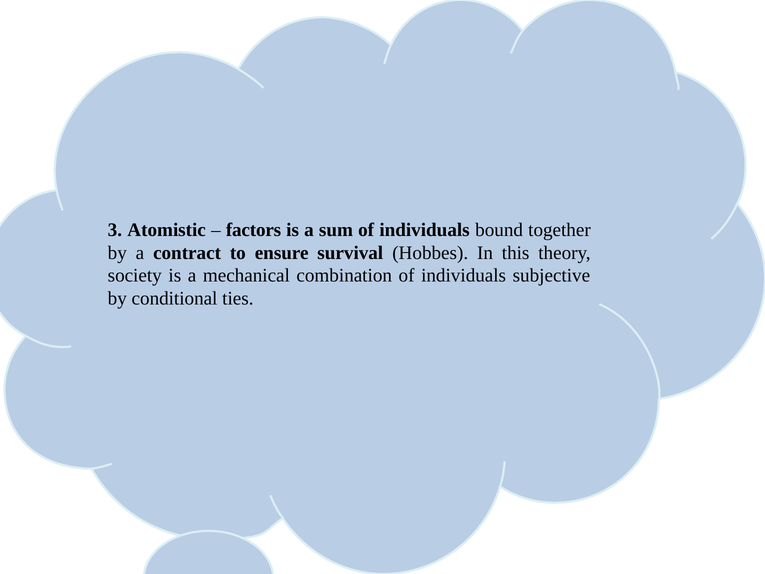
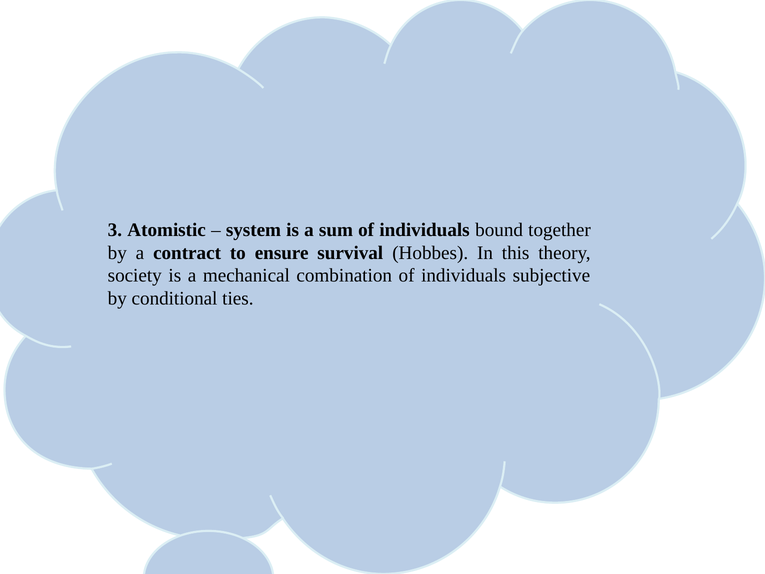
factors: factors -> system (253, 230)
